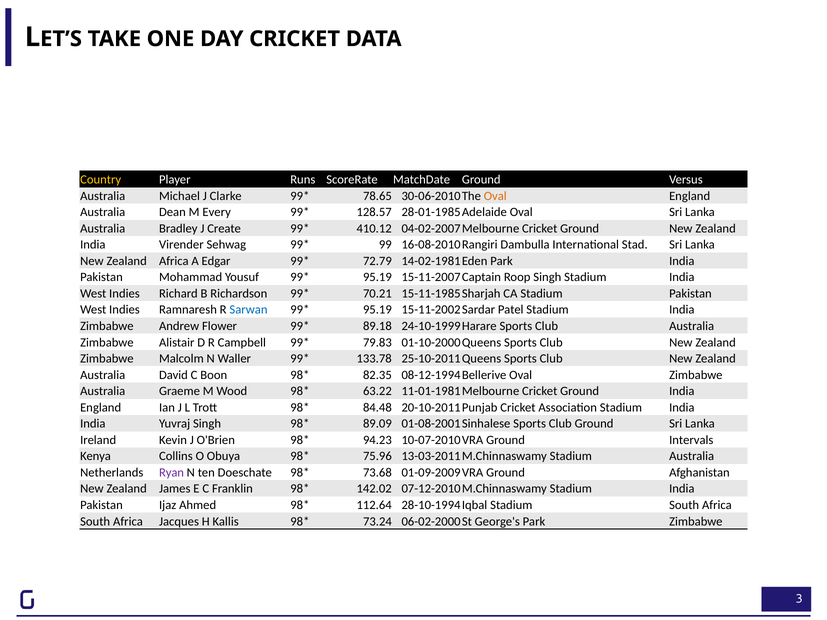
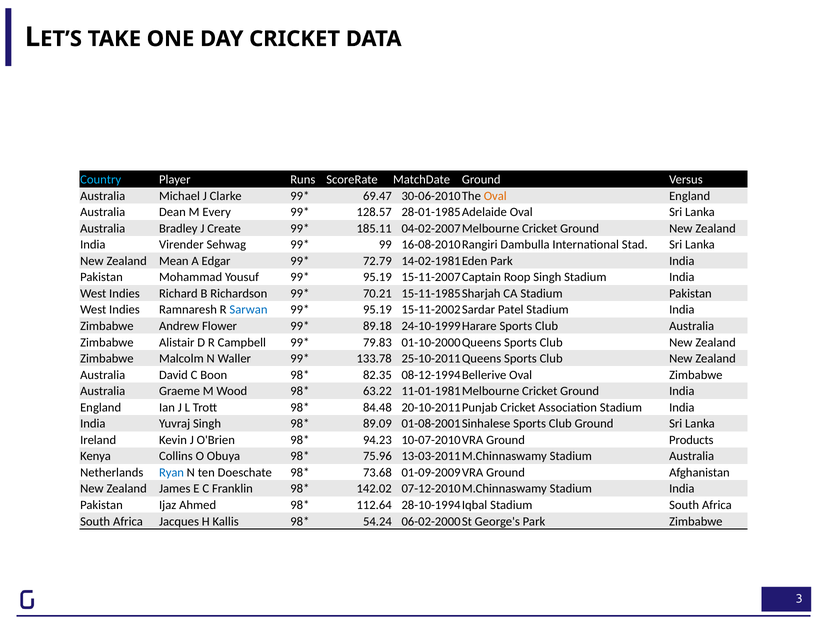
Country colour: yellow -> light blue (101, 180)
78.65: 78.65 -> 69.47 (377, 196)
410.12: 410.12 -> 185.11 (374, 229)
Zealand Africa: Africa -> Mean (174, 261)
Intervals: Intervals -> Products (691, 440)
Ryan colour: purple -> blue (172, 473)
73.24: 73.24 -> 54.24 (377, 522)
